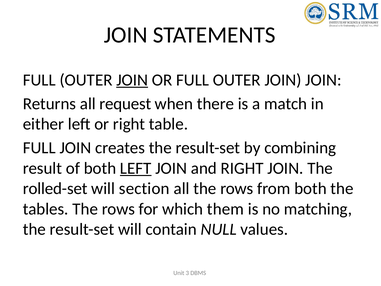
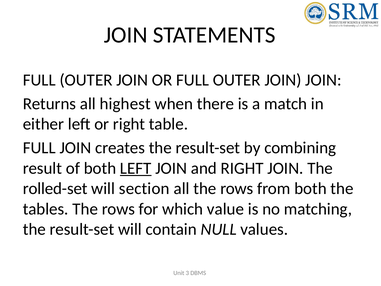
JOIN underline: present -> none (132, 80)
request: request -> highest (125, 104)
them: them -> value (226, 209)
